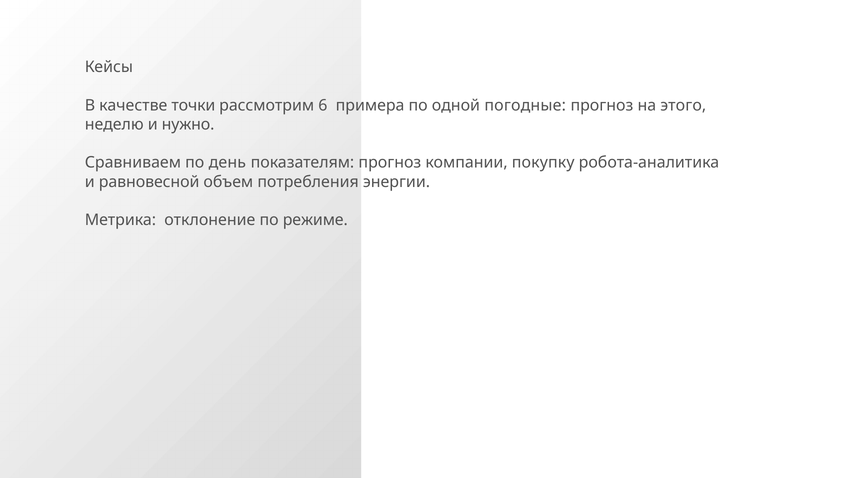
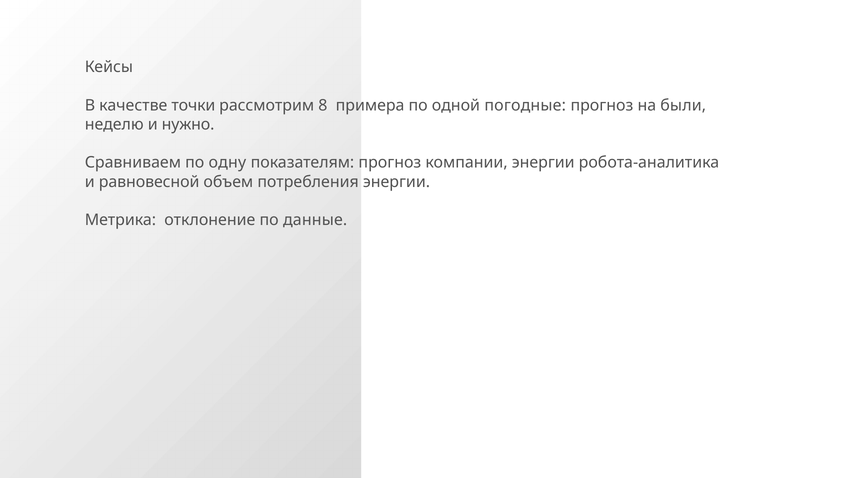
6: 6 -> 8 (323, 105)
этого: этого -> были (683, 105)
день: день -> одну (227, 163)
компании покупку: покупку -> энергии (543, 163)
режиме: режиме -> данные (315, 220)
